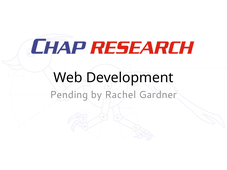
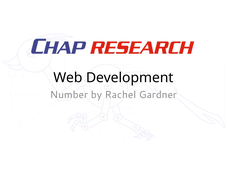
Pending: Pending -> Number (69, 95)
